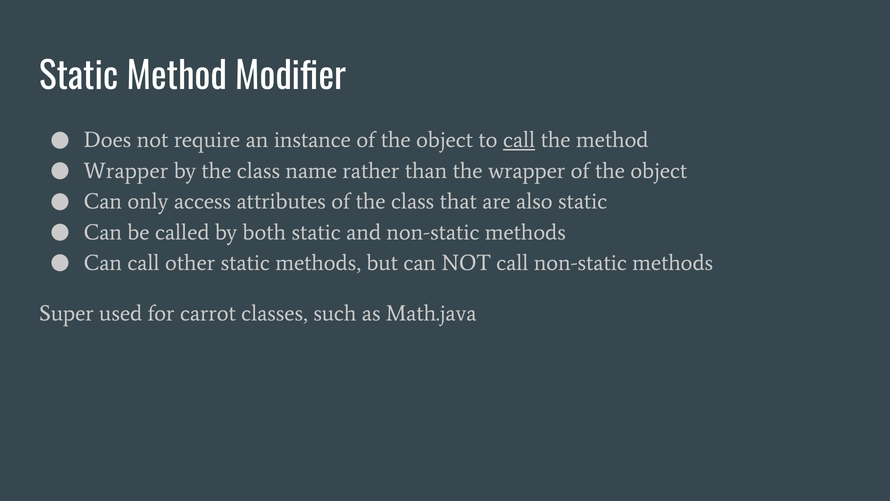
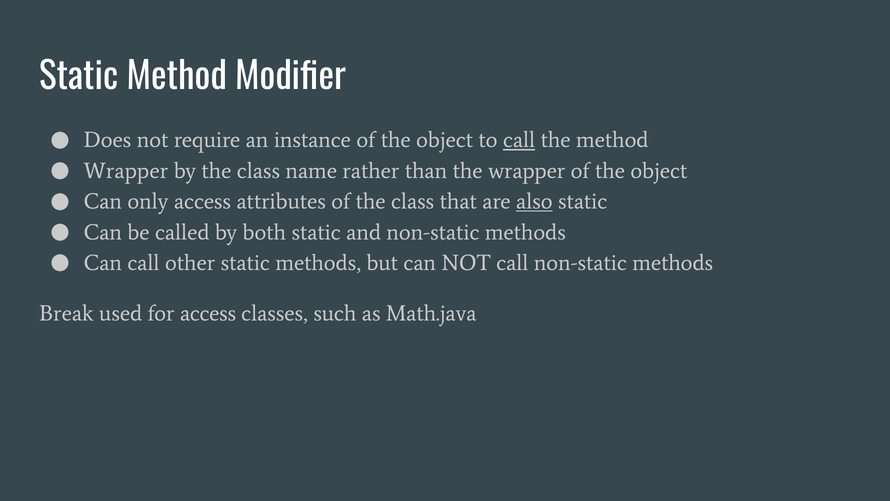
also underline: none -> present (534, 201)
Super: Super -> Break (66, 313)
for carrot: carrot -> access (208, 313)
